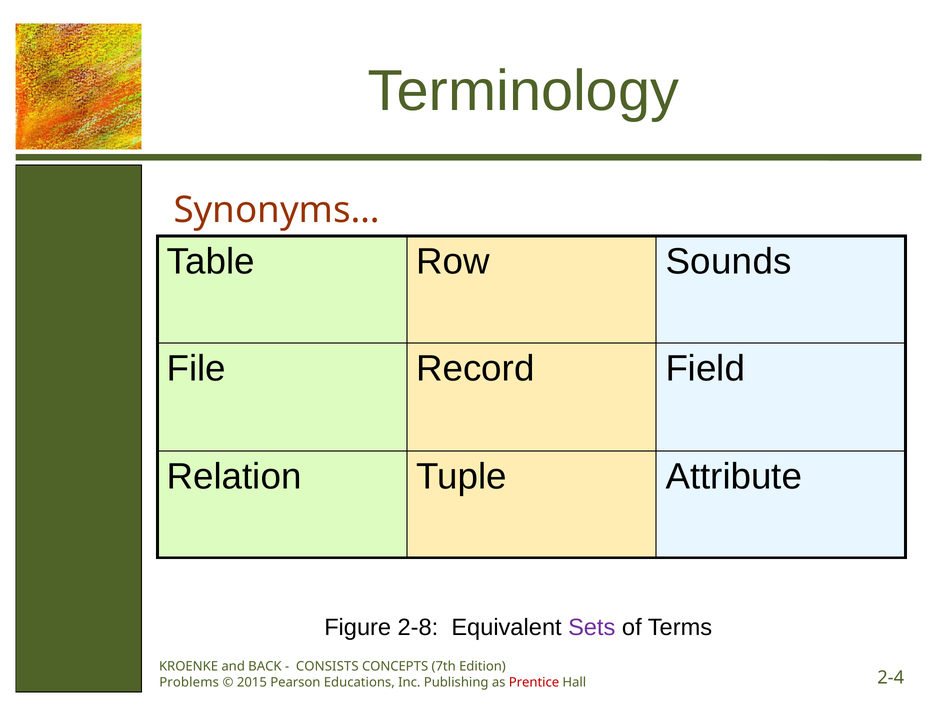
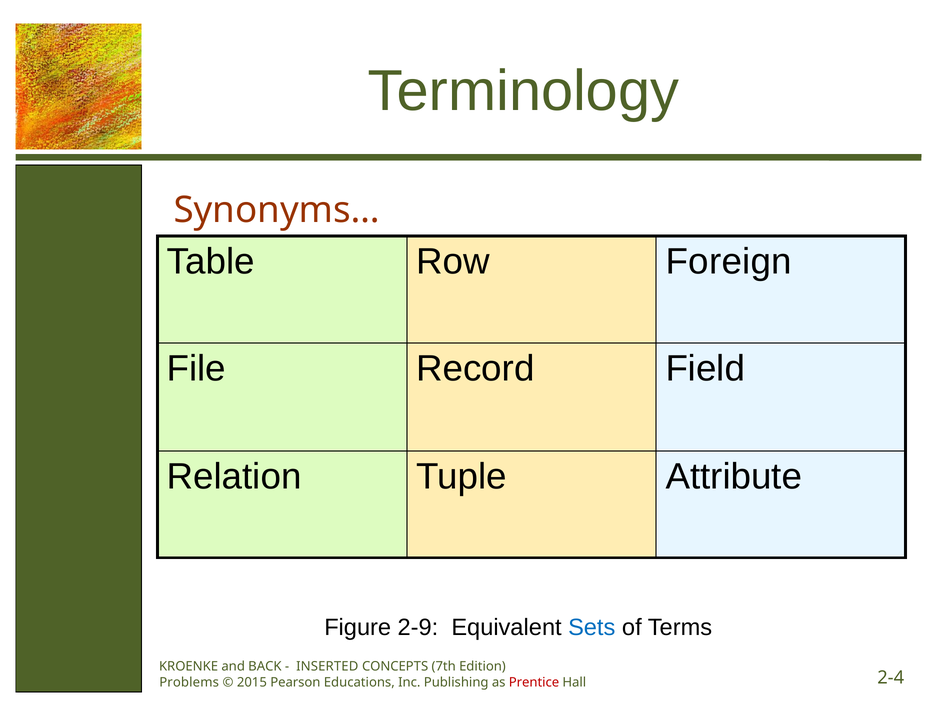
Sounds: Sounds -> Foreign (729, 262)
2-8: 2-8 -> 2-9 (418, 628)
Sets colour: purple -> blue (592, 628)
CONSISTS: CONSISTS -> INSERTED (327, 667)
